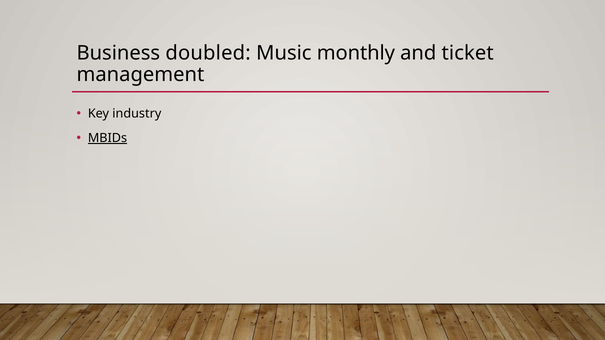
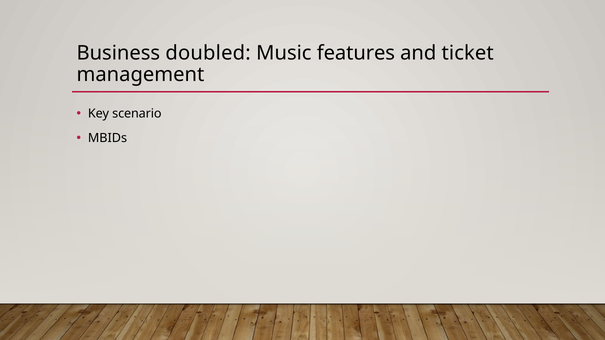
monthly: monthly -> features (356, 53)
industry: industry -> scenario (137, 114)
MBIDs underline: present -> none (107, 138)
